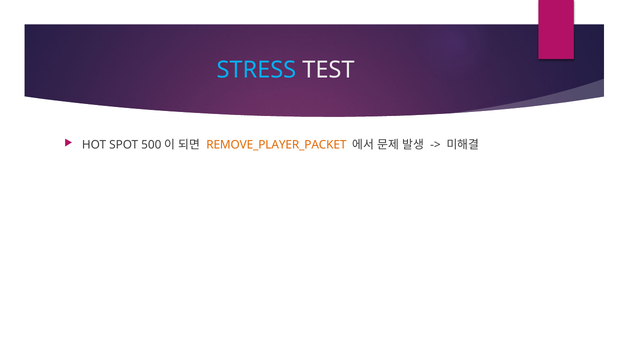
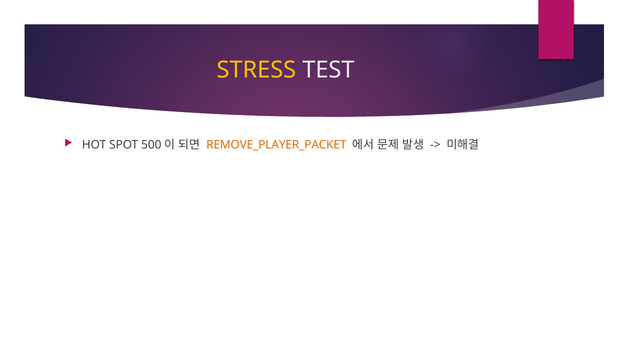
STRESS colour: light blue -> yellow (256, 70)
